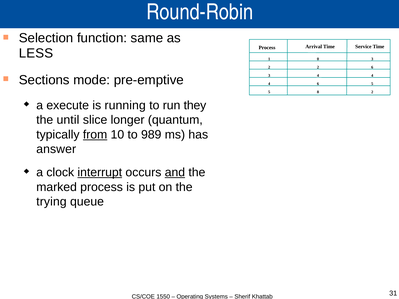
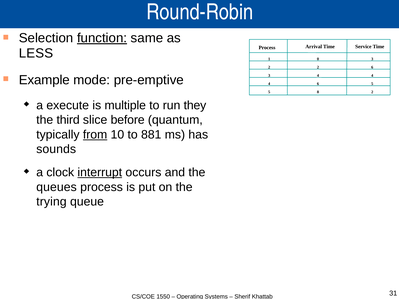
function underline: none -> present (102, 38)
Sections: Sections -> Example (44, 80)
running: running -> multiple (125, 105)
until: until -> third (68, 120)
longer: longer -> before (128, 120)
989: 989 -> 881 (151, 135)
answer: answer -> sounds (56, 149)
and underline: present -> none (175, 173)
marked: marked -> queues (57, 187)
